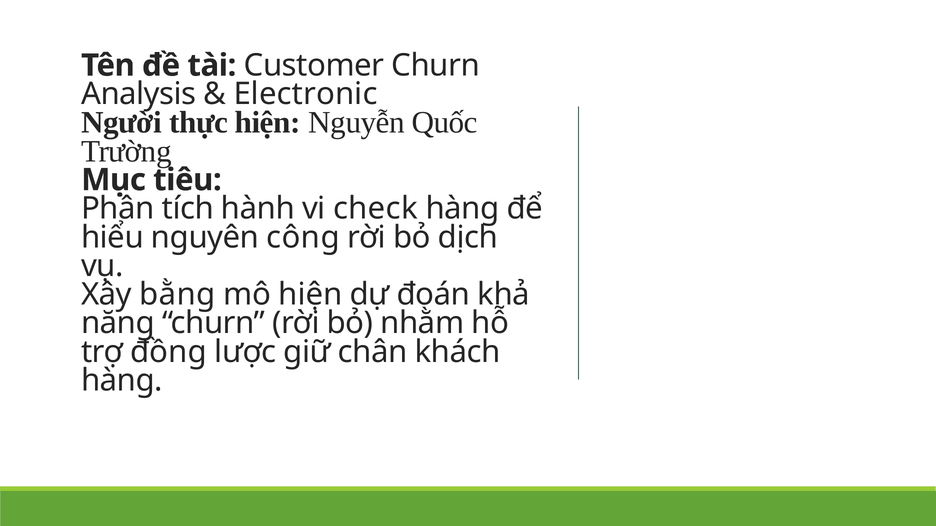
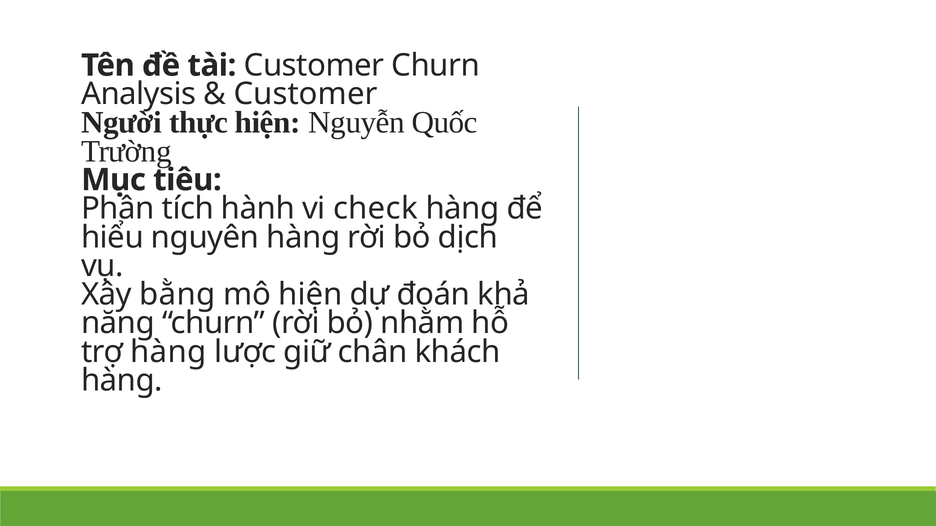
Electronic: Electronic -> Customer (306, 94)
nguyên công: công -> hàng (303, 237)
trợ đồng: đồng -> hàng (168, 352)
